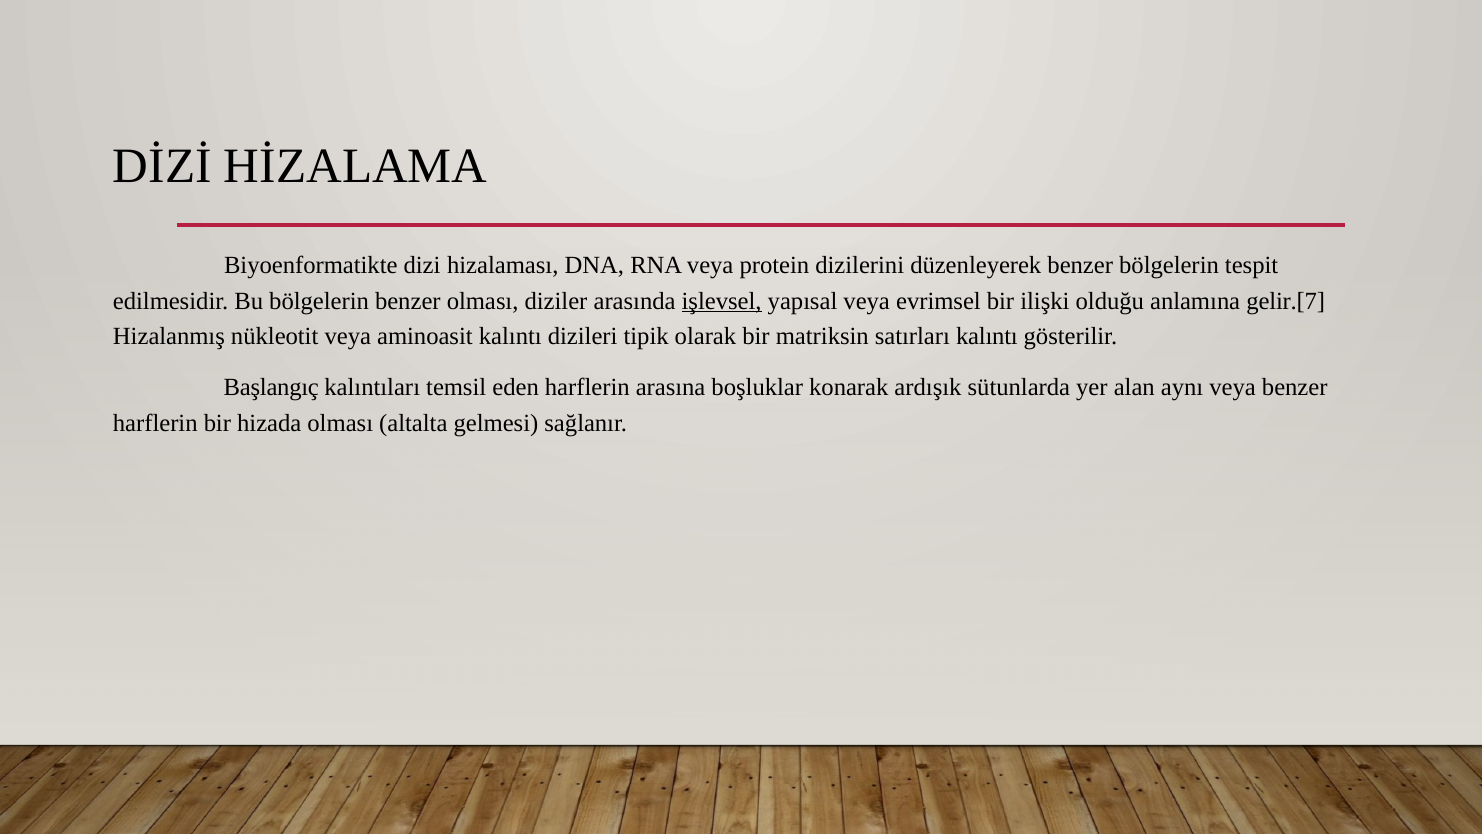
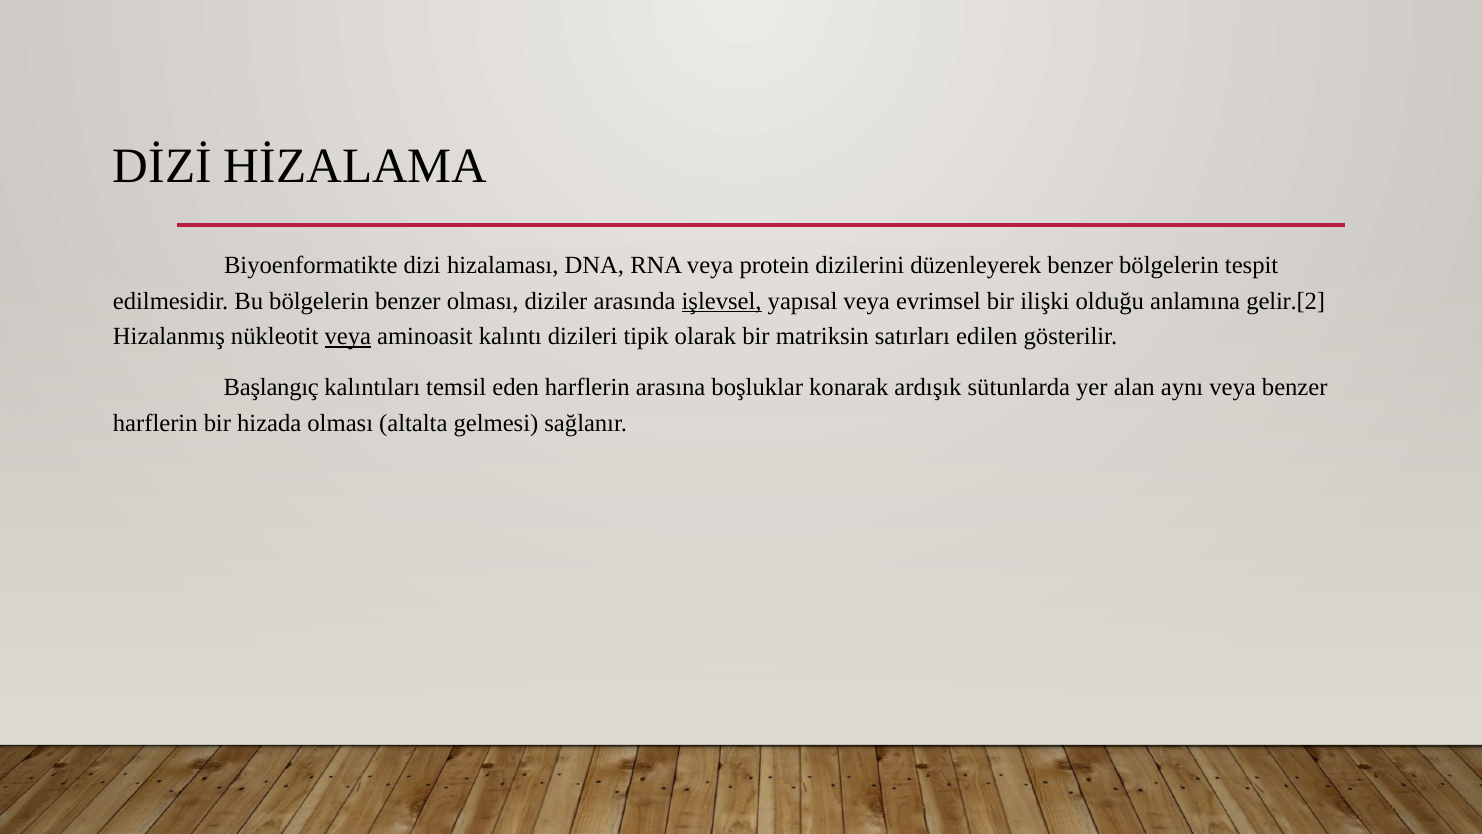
gelir.[7: gelir.[7 -> gelir.[2 (1286, 301)
veya underline: none -> present (348, 336)
satırları kalıntı: kalıntı -> edilen (987, 336)
